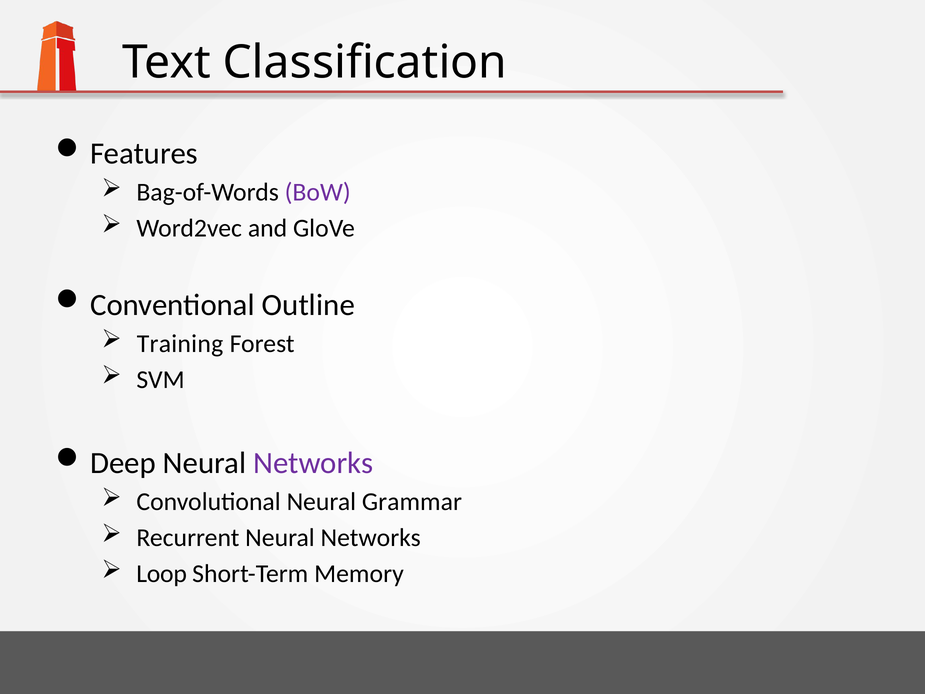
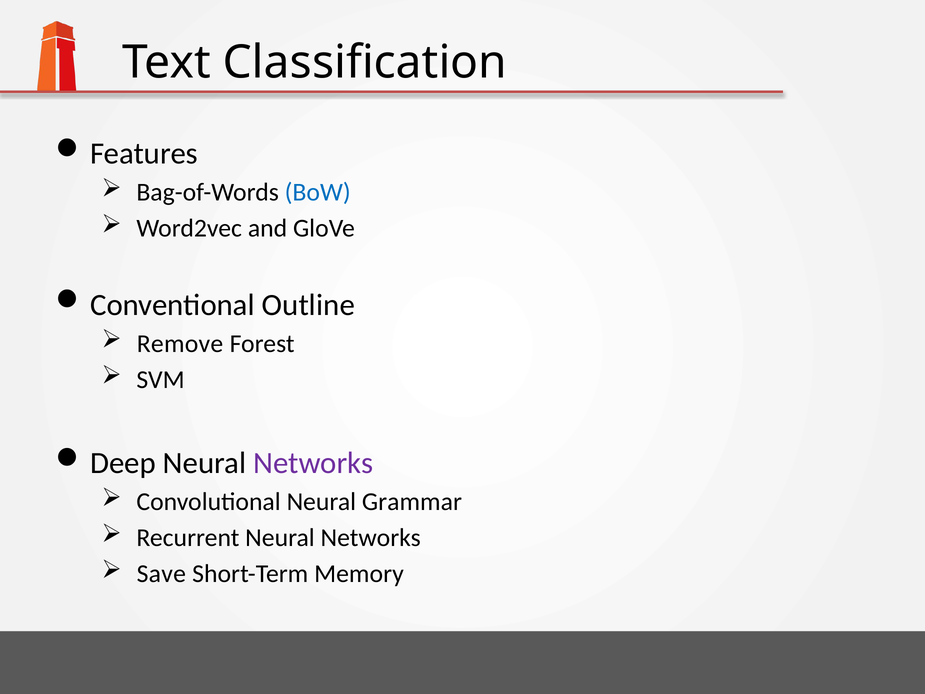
BoW colour: purple -> blue (318, 192)
Training: Training -> Remove (180, 343)
Loop: Loop -> Save (161, 574)
